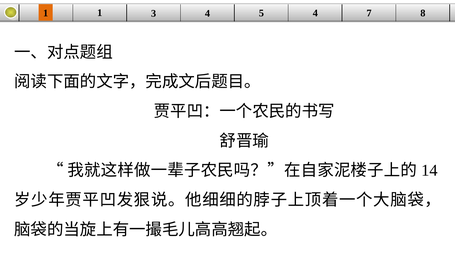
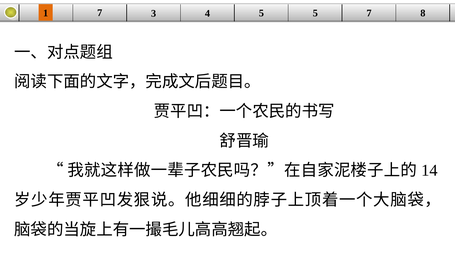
1 1: 1 -> 7 (100, 13)
5 4: 4 -> 5 (315, 13)
